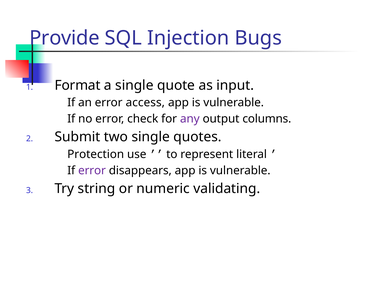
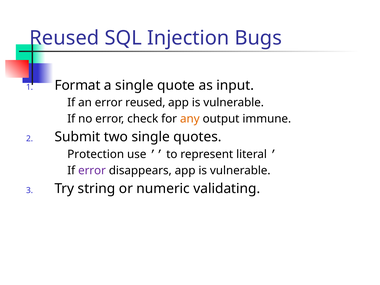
Provide: Provide -> Reused (64, 38)
error access: access -> reused (145, 103)
any colour: purple -> orange (190, 119)
columns: columns -> immune (267, 119)
